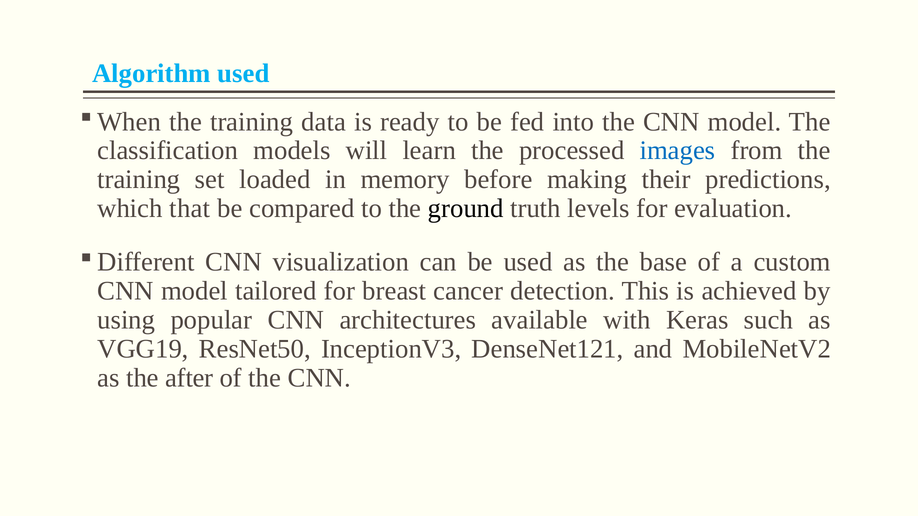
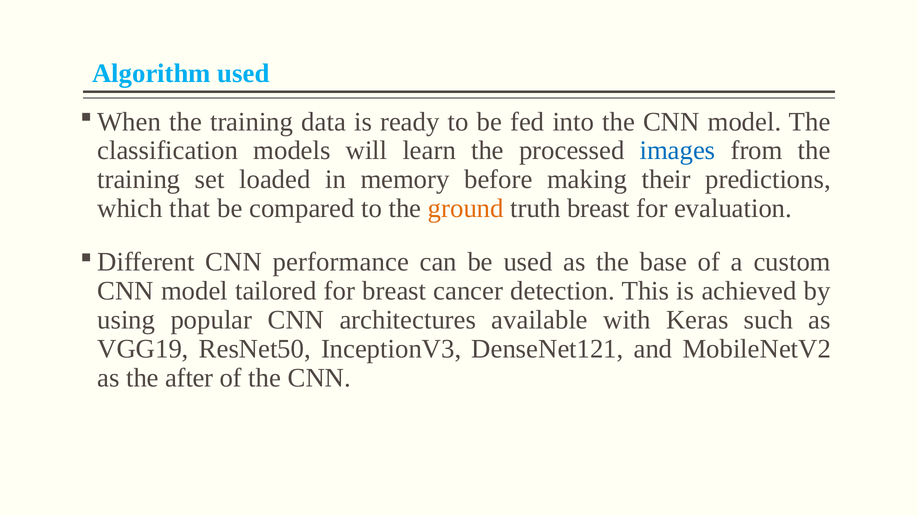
ground colour: black -> orange (466, 209)
truth levels: levels -> breast (599, 209)
visualization: visualization -> performance (341, 262)
